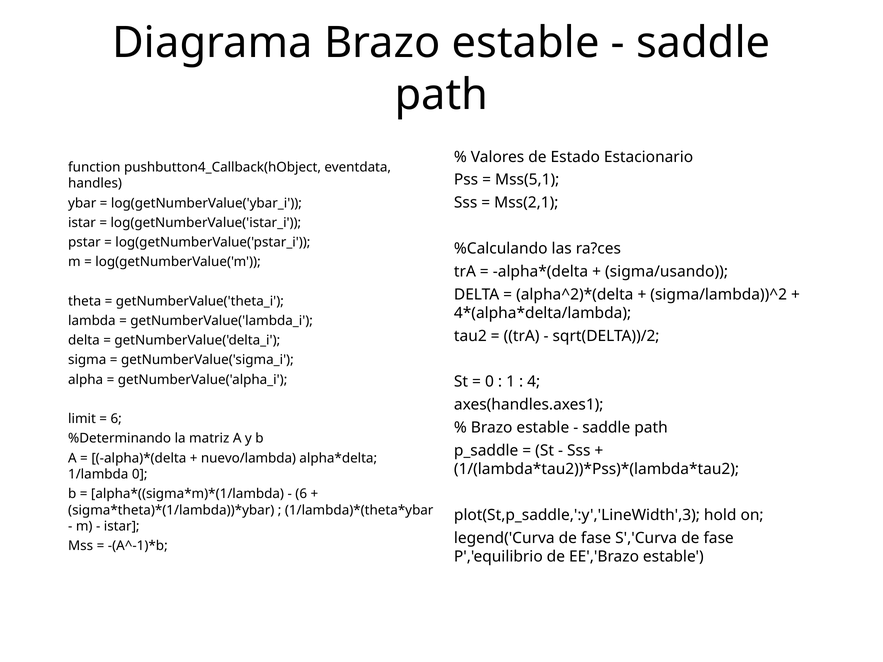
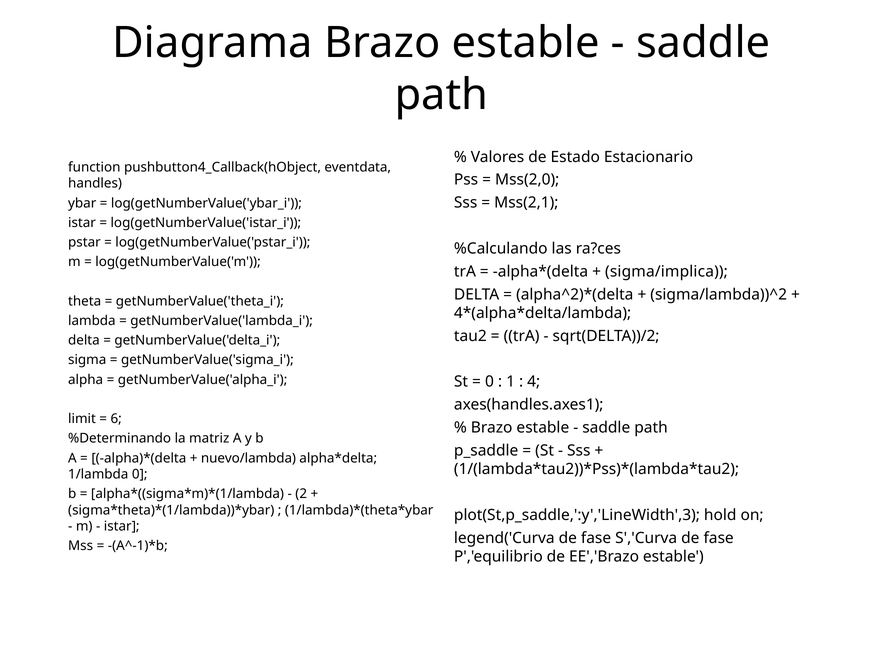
Mss(5,1: Mss(5,1 -> Mss(2,0 (527, 180)
sigma/usando: sigma/usando -> sigma/implica (666, 272)
6: 6 -> 2 (301, 494)
